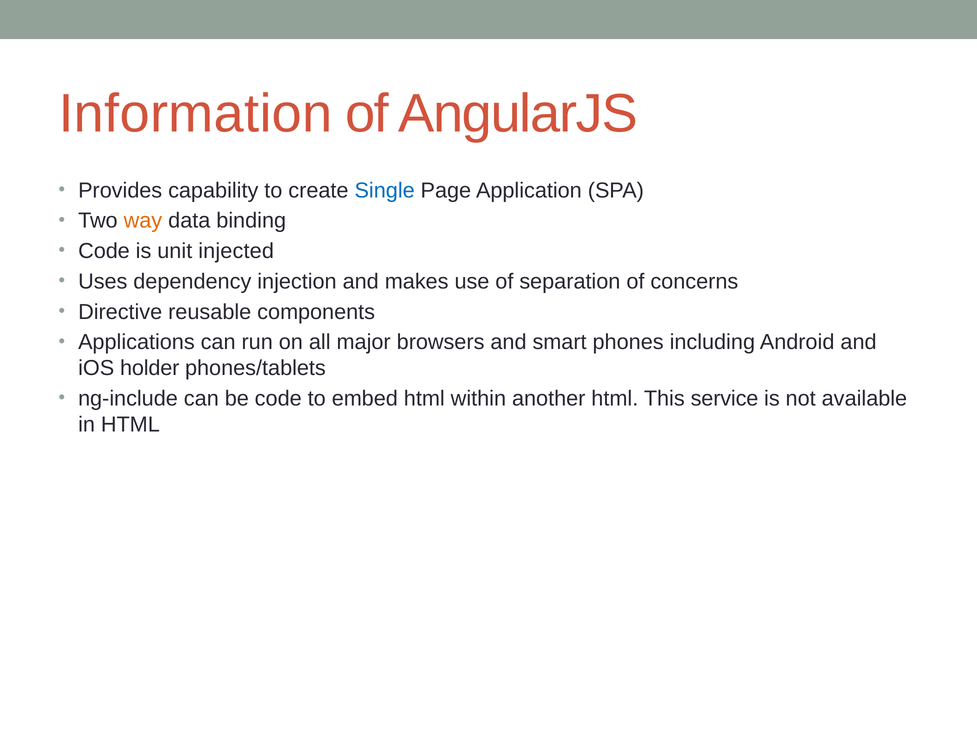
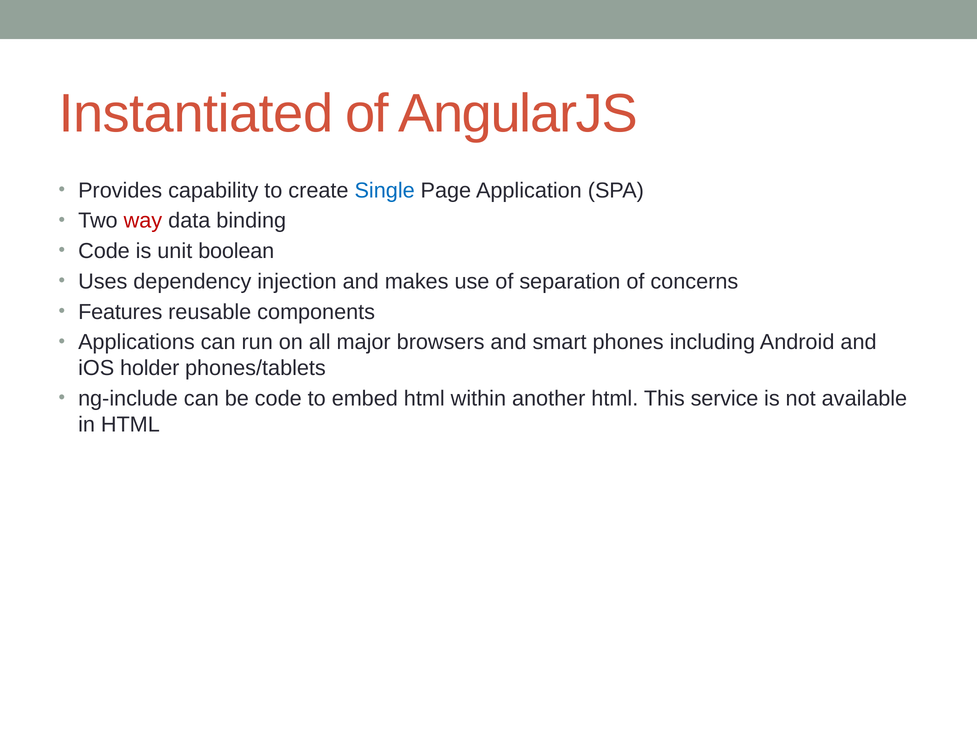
Information: Information -> Instantiated (196, 114)
way colour: orange -> red (143, 221)
injected: injected -> boolean (236, 251)
Directive: Directive -> Features (120, 312)
